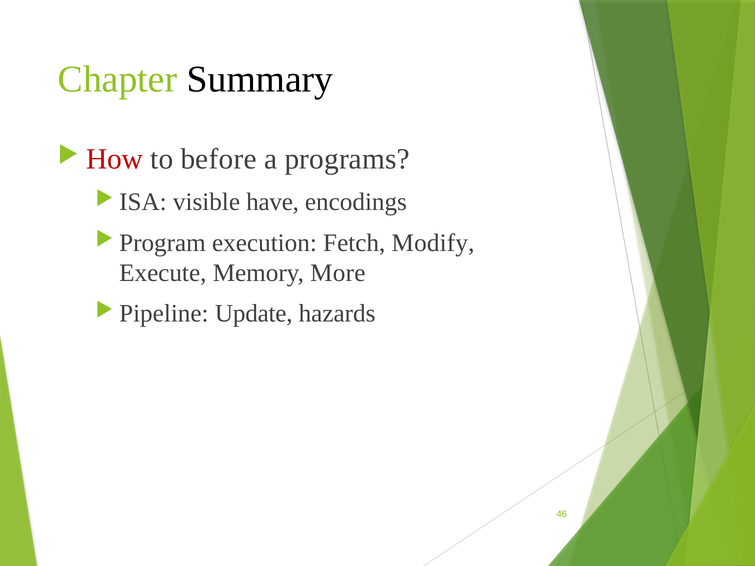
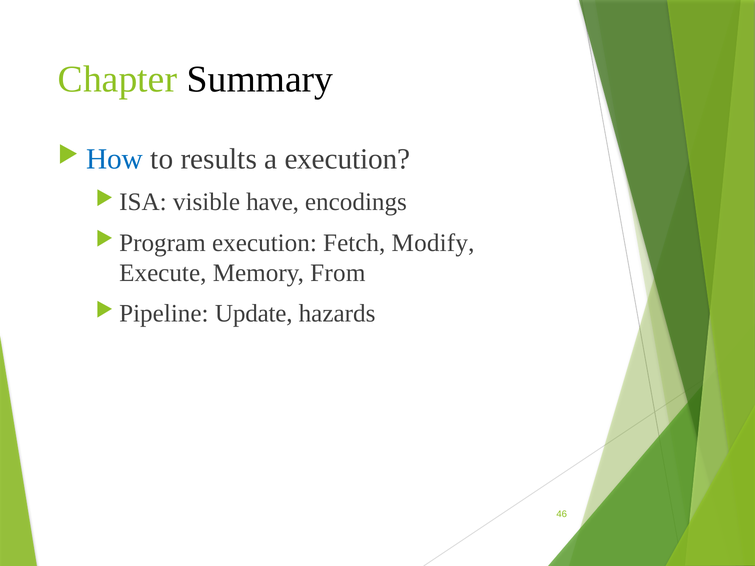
How colour: red -> blue (115, 159)
before: before -> results (219, 159)
a programs: programs -> execution (347, 159)
More: More -> From (338, 273)
